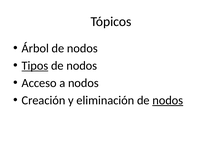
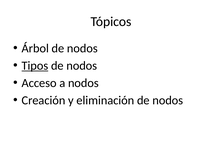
nodos underline: present -> none (168, 100)
